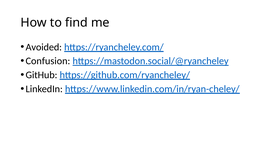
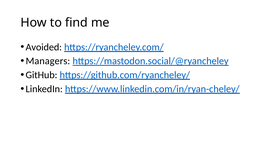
Confusion: Confusion -> Managers (48, 61)
